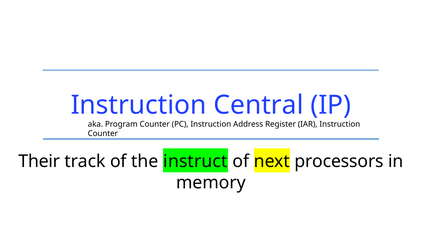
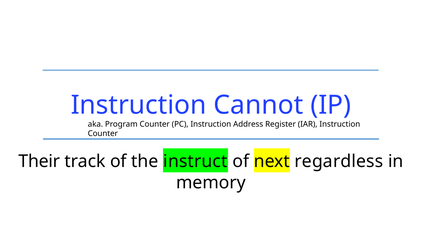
Central: Central -> Cannot (258, 105)
processors: processors -> regardless (339, 161)
